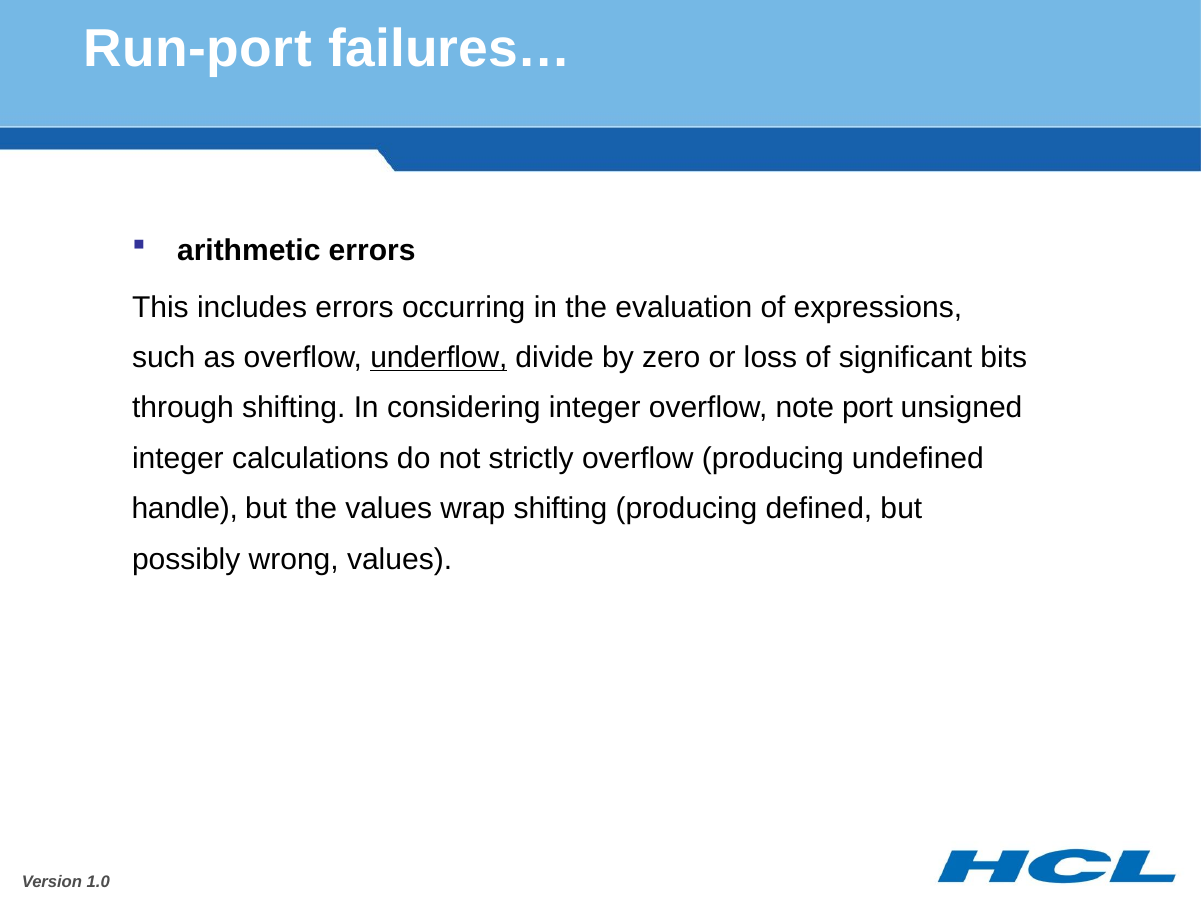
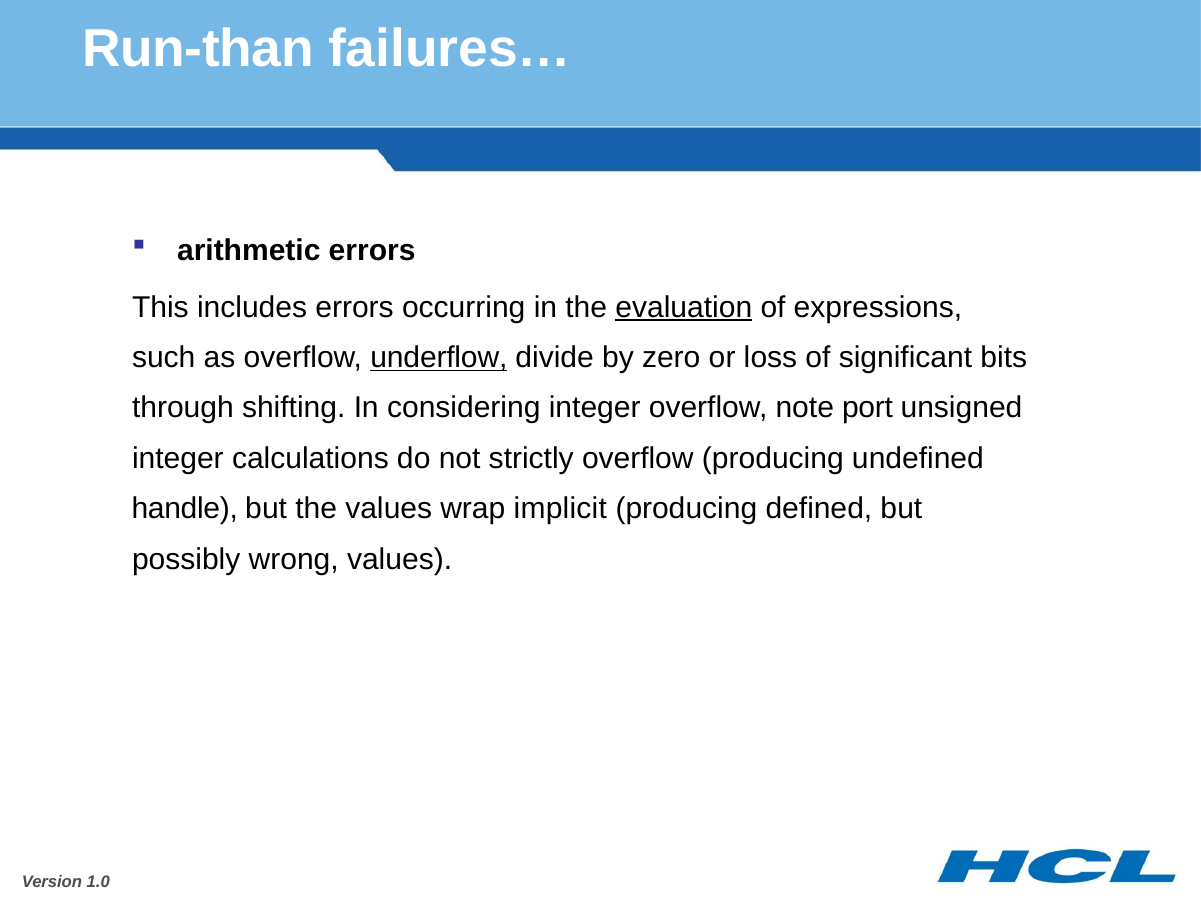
Run-port: Run-port -> Run-than (198, 49)
evaluation underline: none -> present (684, 307)
wrap shifting: shifting -> implicit (560, 509)
